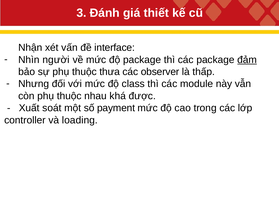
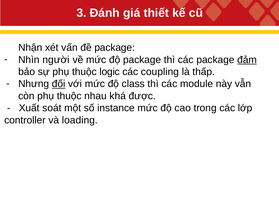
đề interface: interface -> package (115, 48)
thưa: thưa -> logic (110, 72)
observer: observer -> coupling (160, 72)
đối underline: none -> present (59, 84)
payment: payment -> instance (116, 108)
